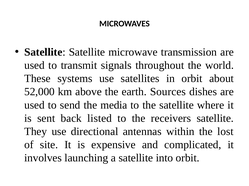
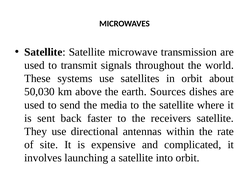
52,000: 52,000 -> 50,030 (39, 92)
listed: listed -> faster (100, 119)
lost: lost -> rate (225, 132)
